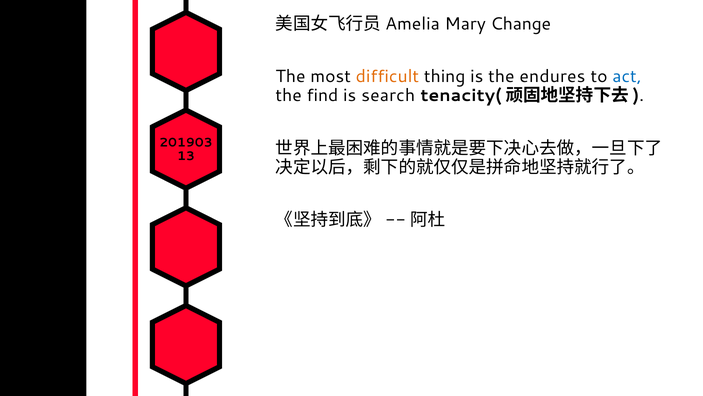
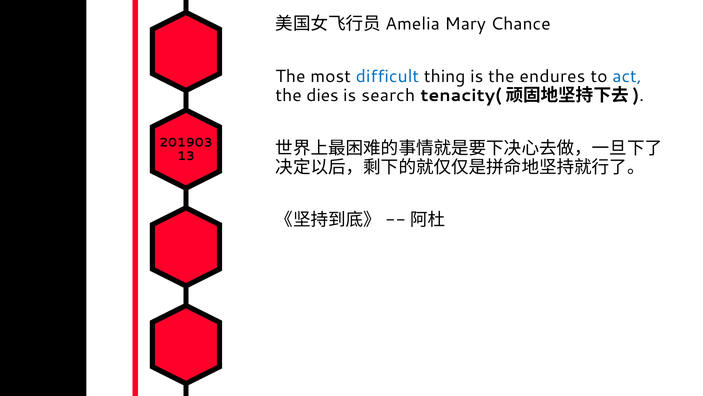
Change: Change -> Chance (521, 24)
difficult colour: orange -> blue (387, 77)
find: find -> dies (323, 96)
